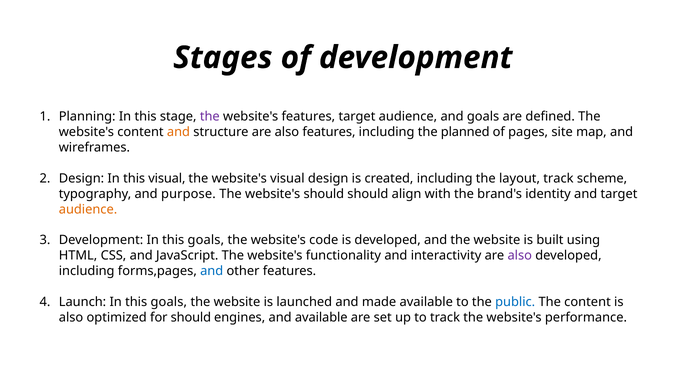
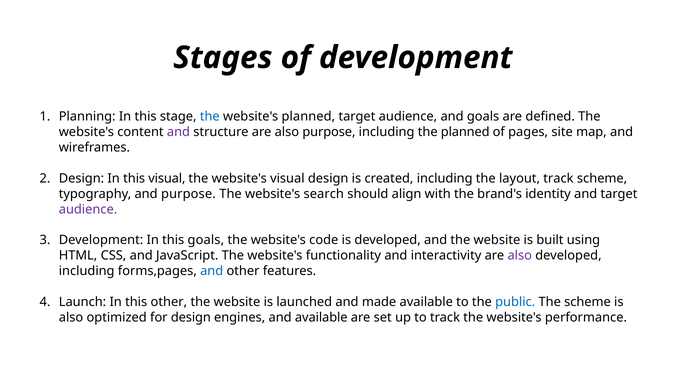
the colour: purple -> blue (210, 117)
website's features: features -> planned (308, 117)
and colour: orange -> purple (178, 132)
also features: features -> purpose (329, 132)
website's should: should -> search (324, 194)
audience colour: orange -> purple (88, 209)
Launch In this goals: goals -> other (169, 302)
The content: content -> scheme (588, 302)
for should: should -> design (191, 317)
